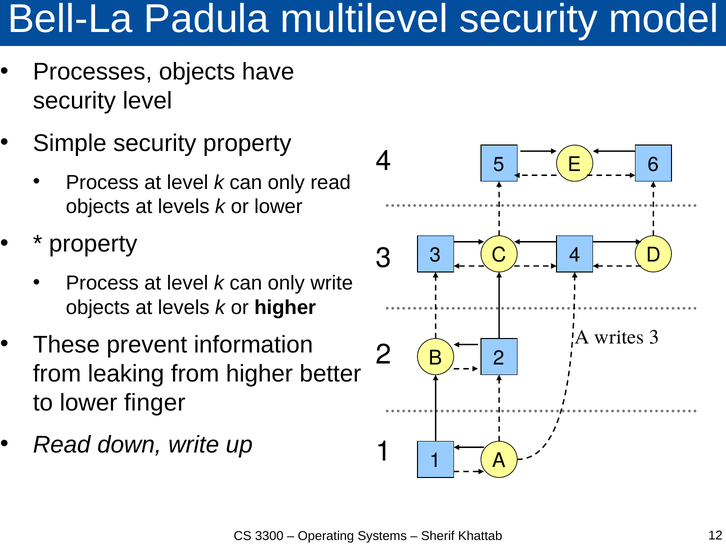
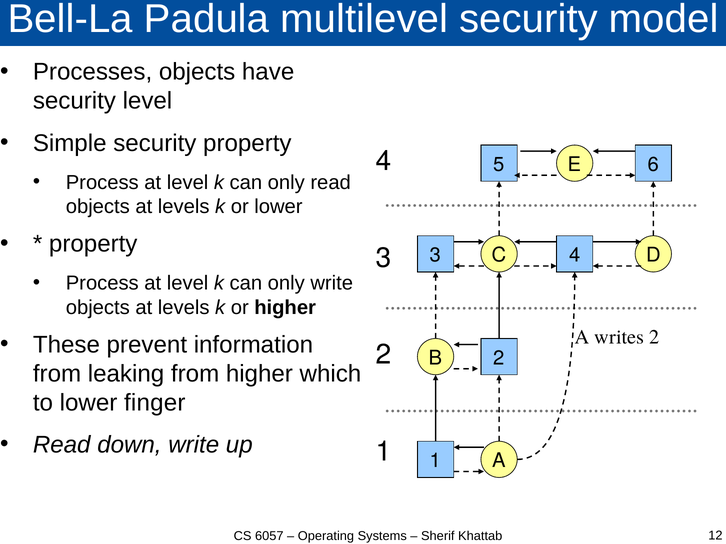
writes 3: 3 -> 2 (654, 337)
better: better -> which (330, 374)
3300: 3300 -> 6057 (269, 536)
